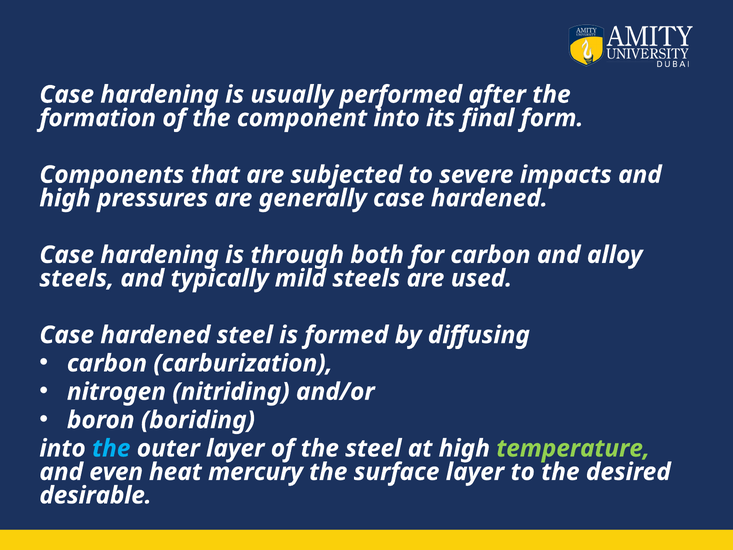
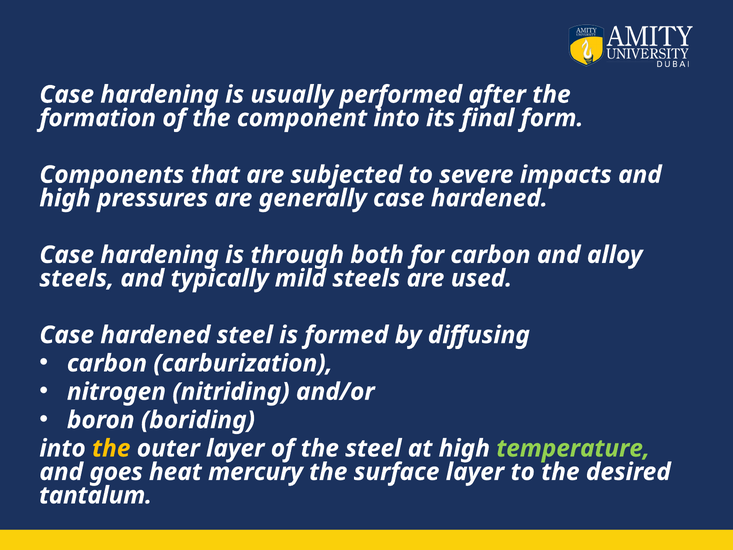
the colour: light blue -> yellow (111, 448)
even: even -> goes (116, 472)
desirable: desirable -> tantalum (96, 495)
